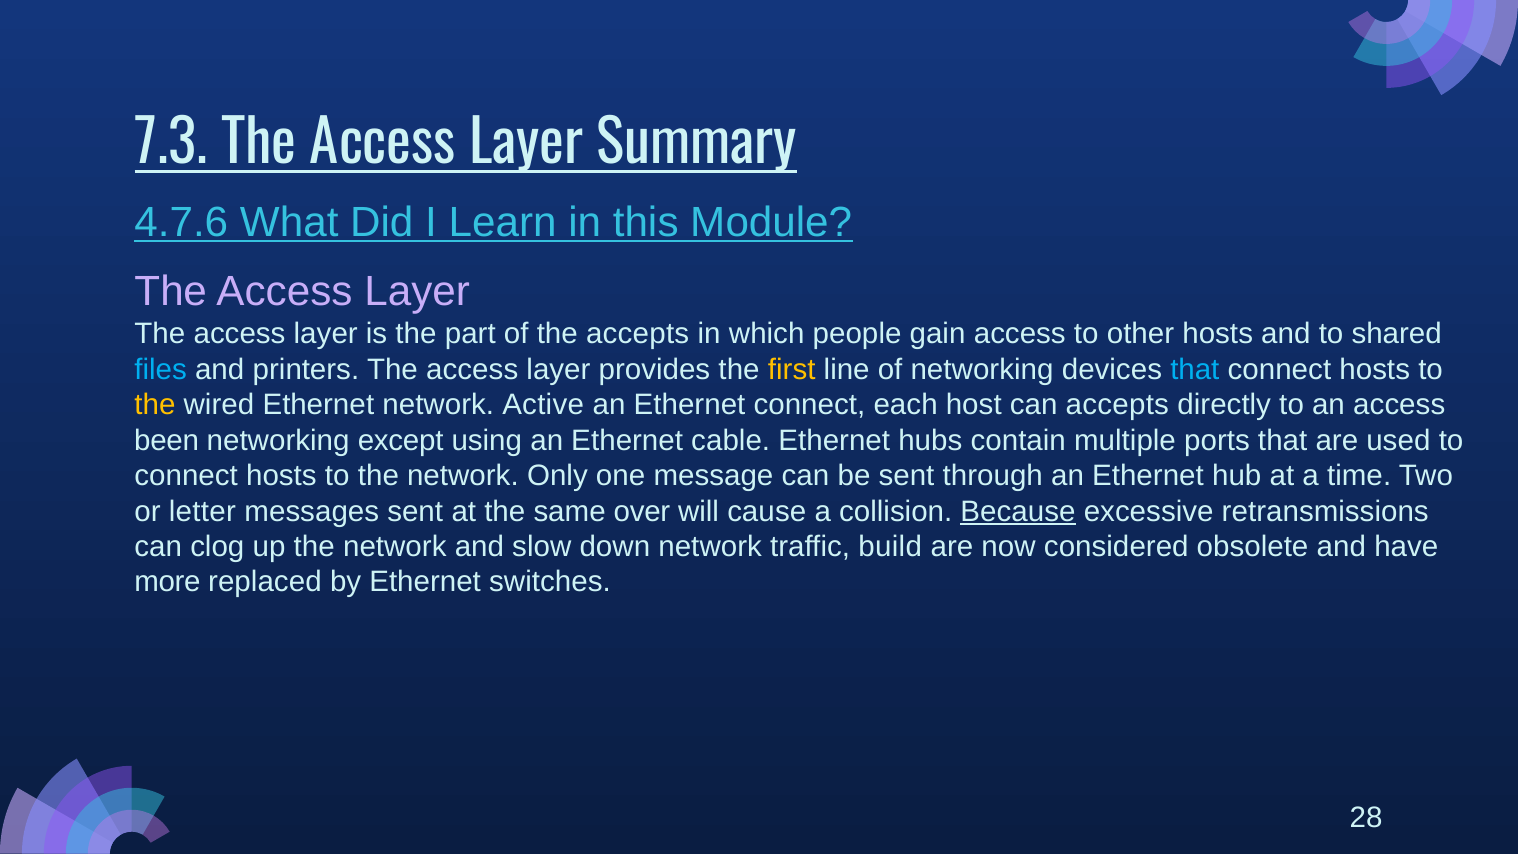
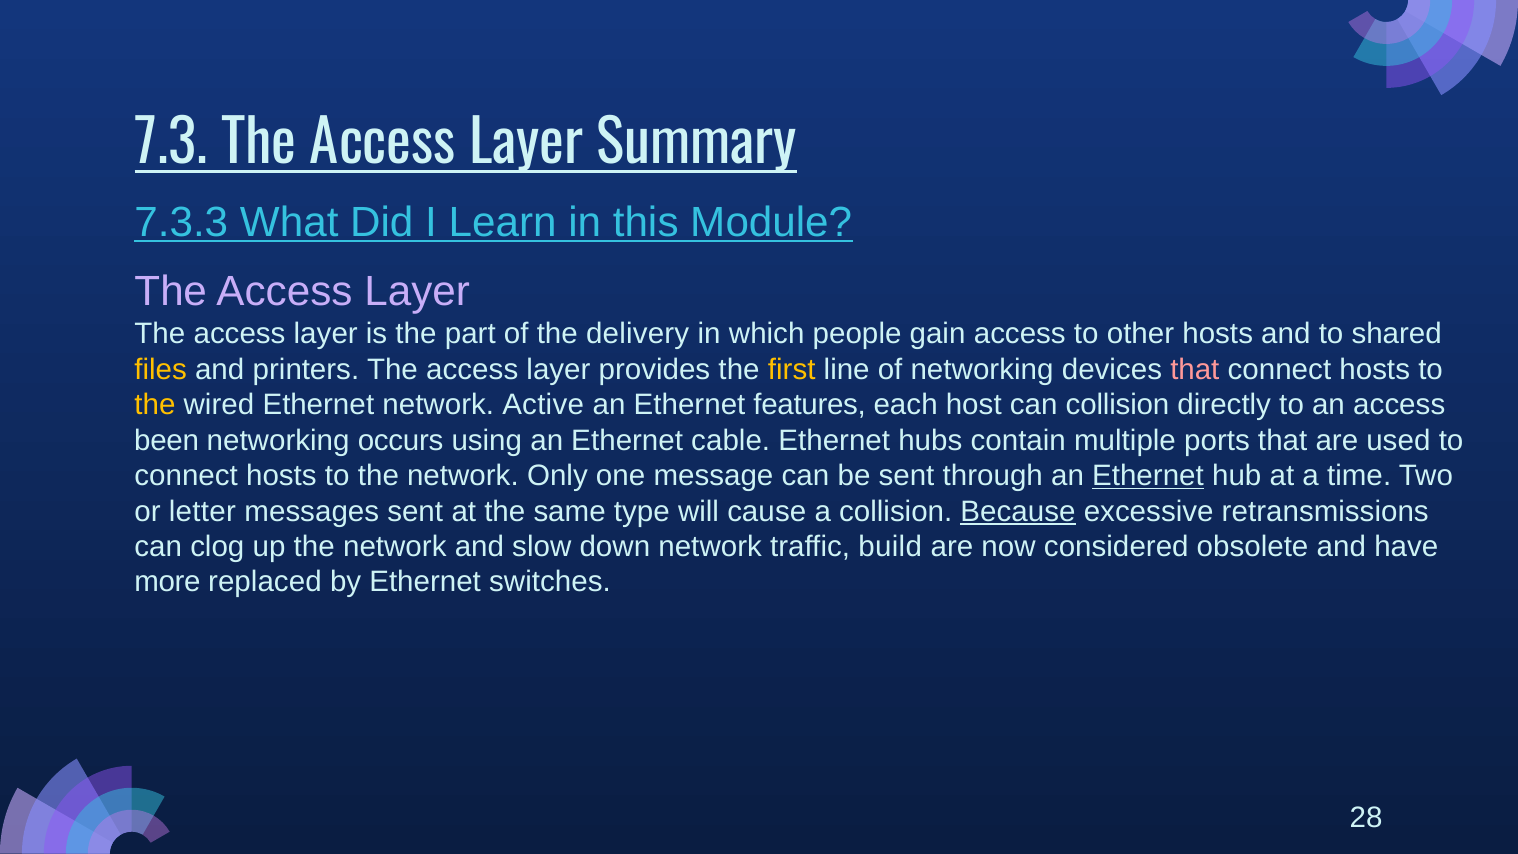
4.7.6: 4.7.6 -> 7.3.3 (181, 222)
the accepts: accepts -> delivery (638, 334)
files colour: light blue -> yellow (161, 369)
that colour: light blue -> pink (1195, 369)
Ethernet connect: connect -> features (810, 405)
can accepts: accepts -> collision (1118, 405)
except: except -> occurs (401, 440)
Ethernet underline: none -> present (1148, 476)
over: over -> type (642, 511)
